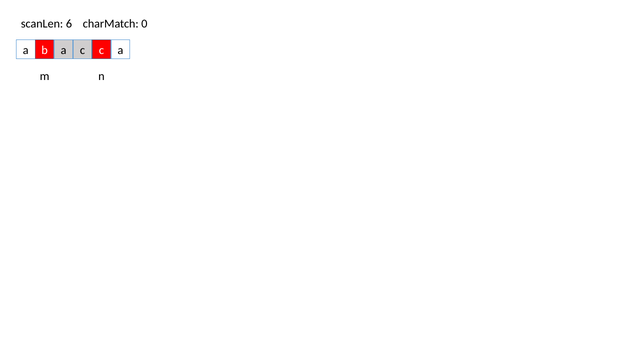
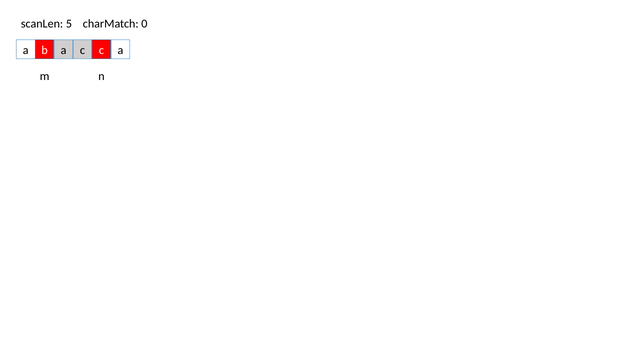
6: 6 -> 5 (69, 24)
